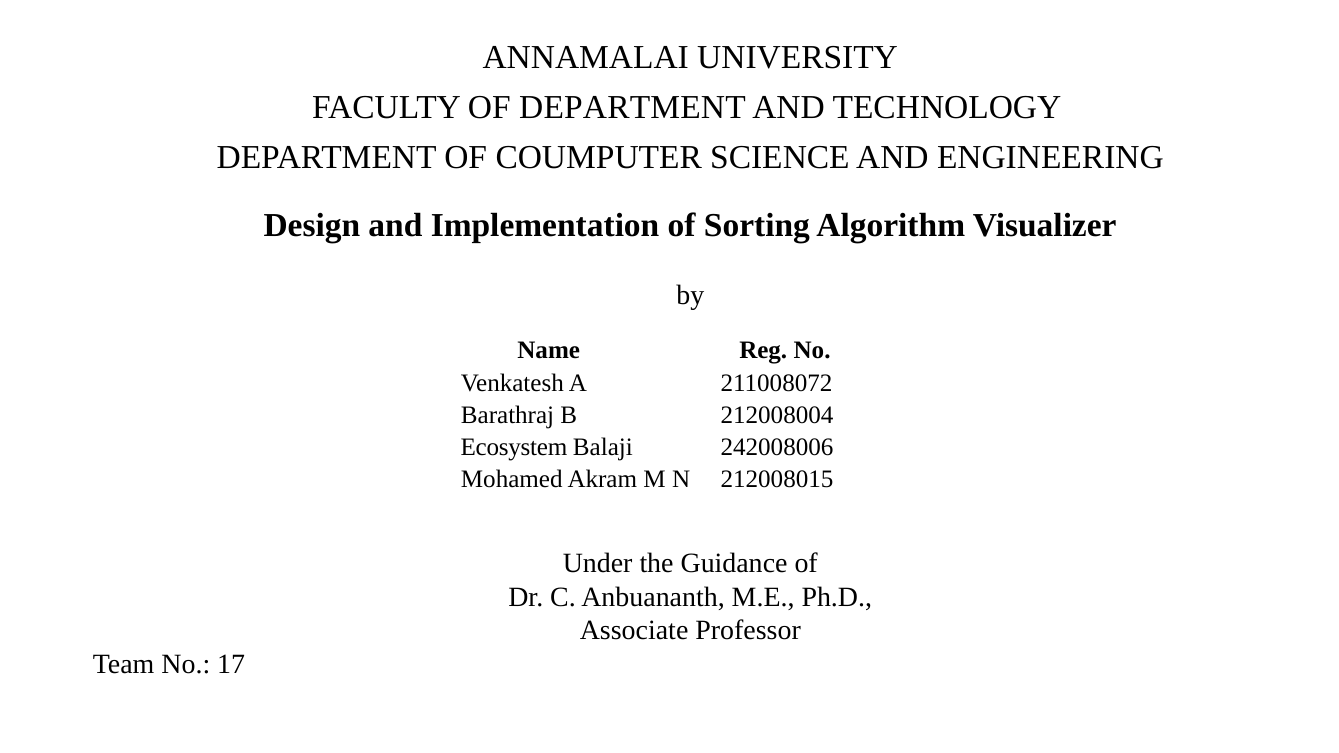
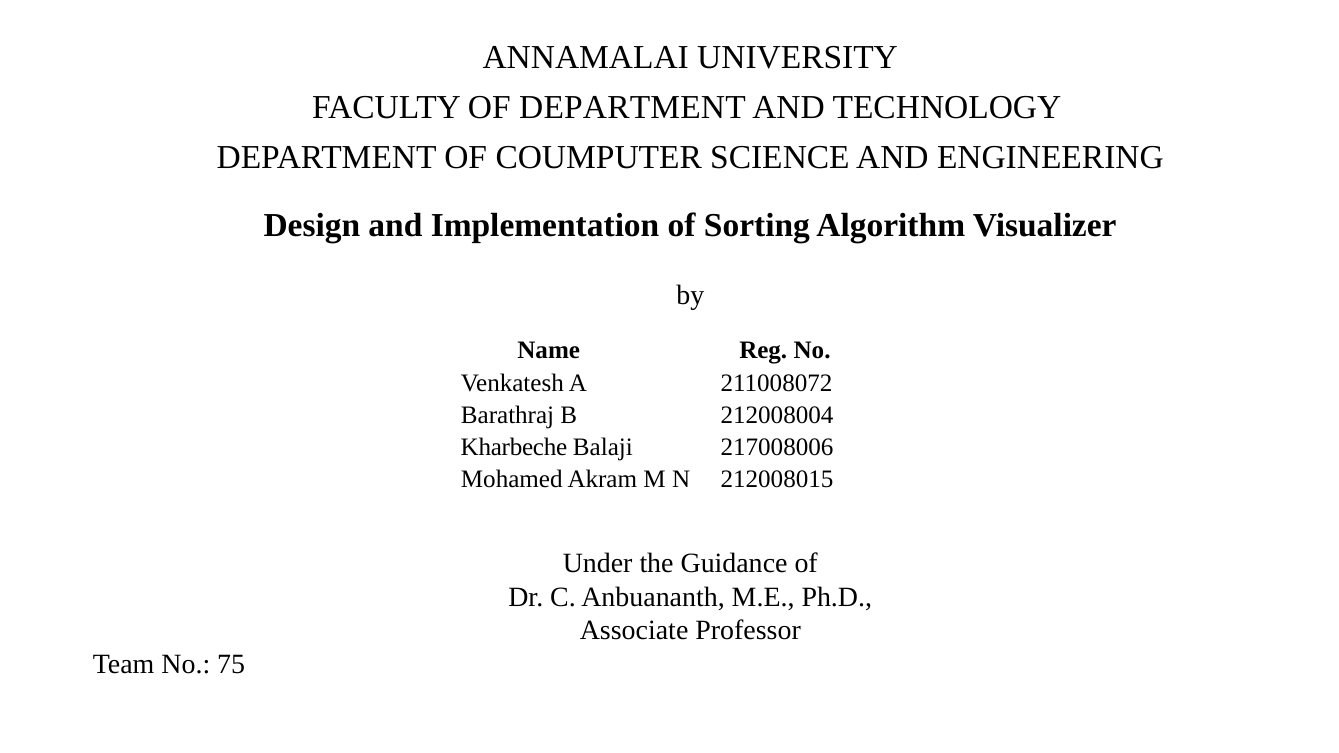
Ecosystem: Ecosystem -> Kharbeche (514, 447)
242008006: 242008006 -> 217008006 (777, 447)
17: 17 -> 75 (231, 664)
